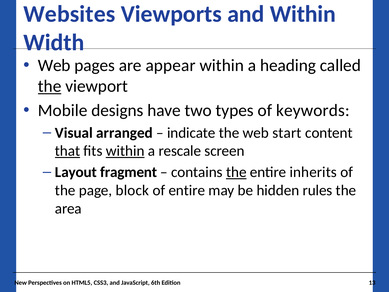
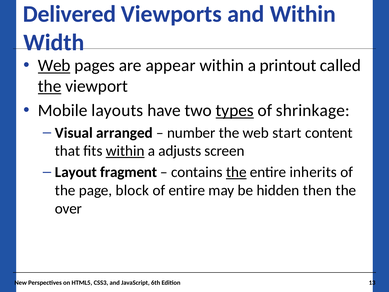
Websites: Websites -> Delivered (69, 14)
Web underline: none -> present (54, 65)
heading: heading -> printout (288, 65)
designs: designs -> layouts (117, 110)
types underline: none -> present (235, 110)
keywords: keywords -> shrinkage (313, 110)
indicate: indicate -> number (191, 133)
that underline: present -> none (68, 151)
rescale: rescale -> adjusts (180, 151)
rules: rules -> then (317, 190)
area: area -> over (68, 208)
